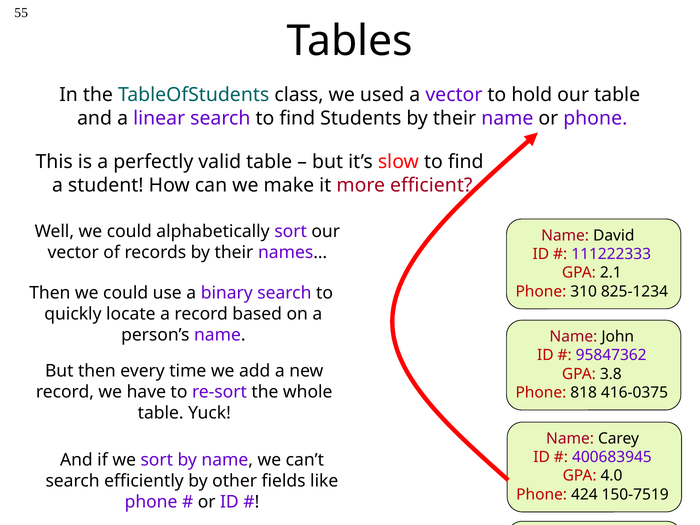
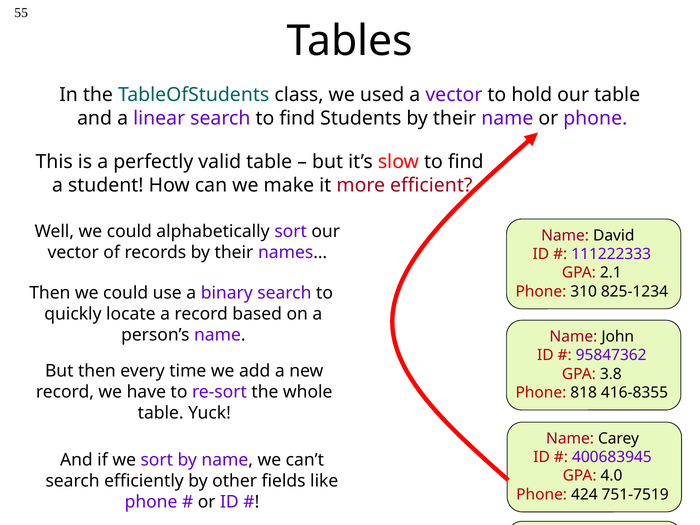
416-0375: 416-0375 -> 416-8355 (634, 393)
150-7519: 150-7519 -> 751-7519 (635, 494)
